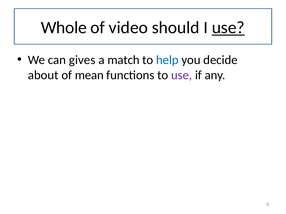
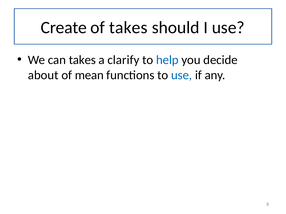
Whole: Whole -> Create (64, 28)
of video: video -> takes (128, 28)
use underline: present -> none (228, 28)
can gives: gives -> takes (82, 60)
match: match -> clarify (123, 60)
use colour: purple -> blue (182, 75)
